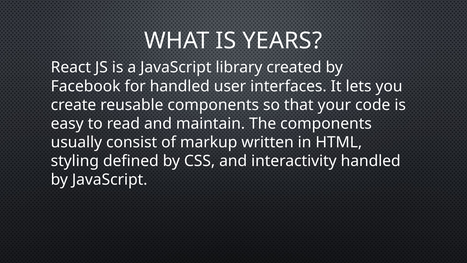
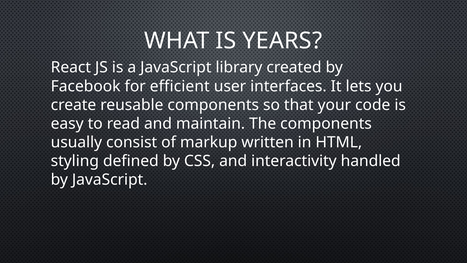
for handled: handled -> efficient (180, 86)
